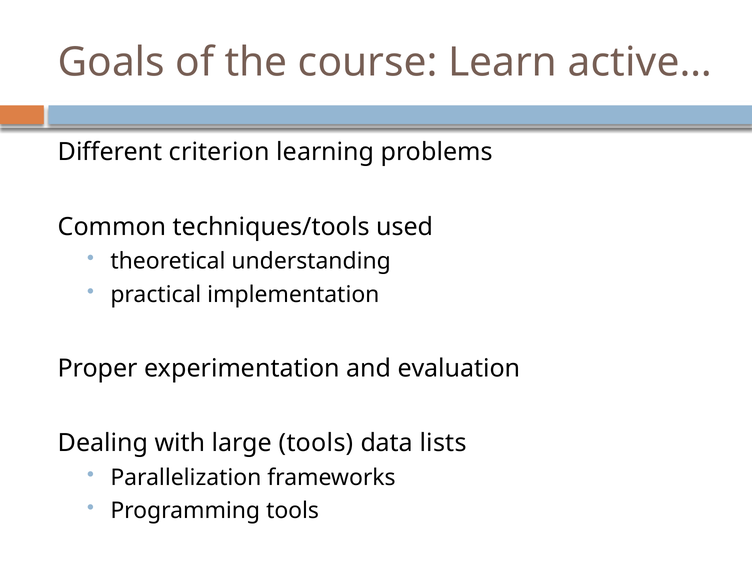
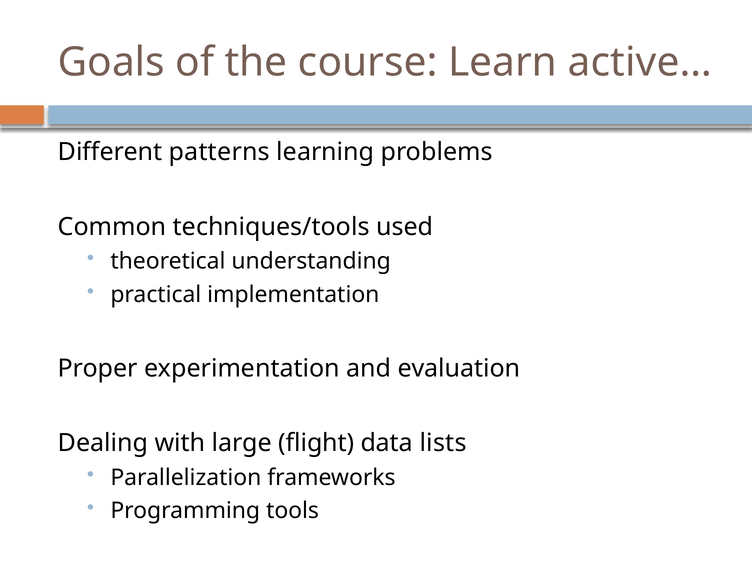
criterion: criterion -> patterns (219, 152)
large tools: tools -> flight (316, 443)
